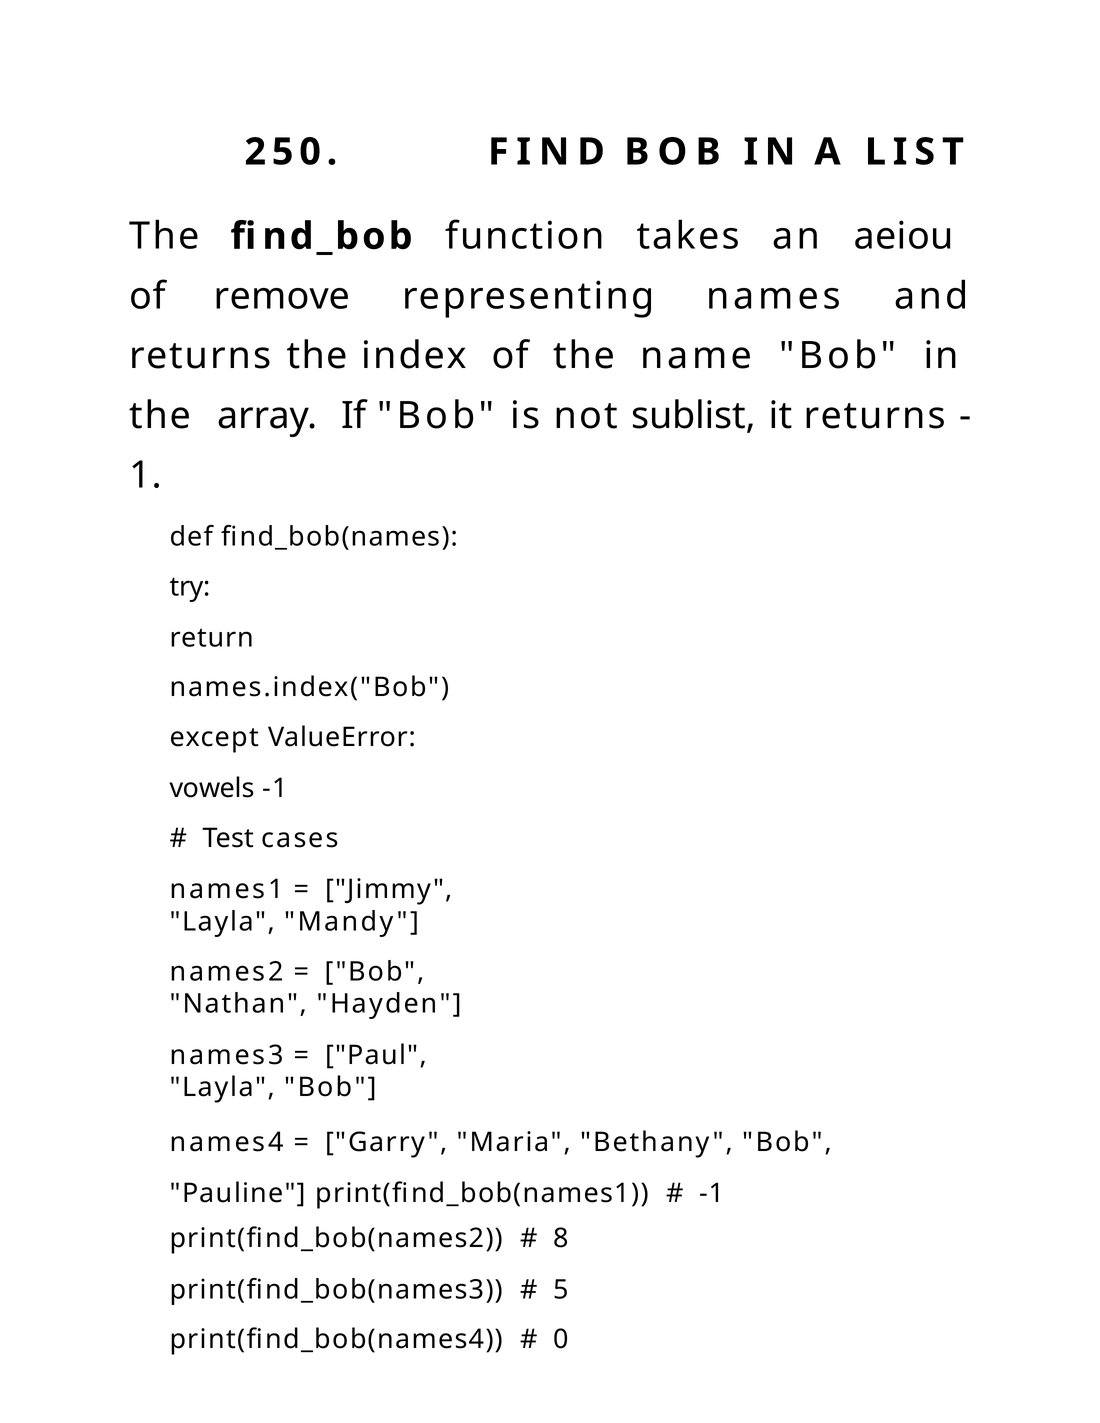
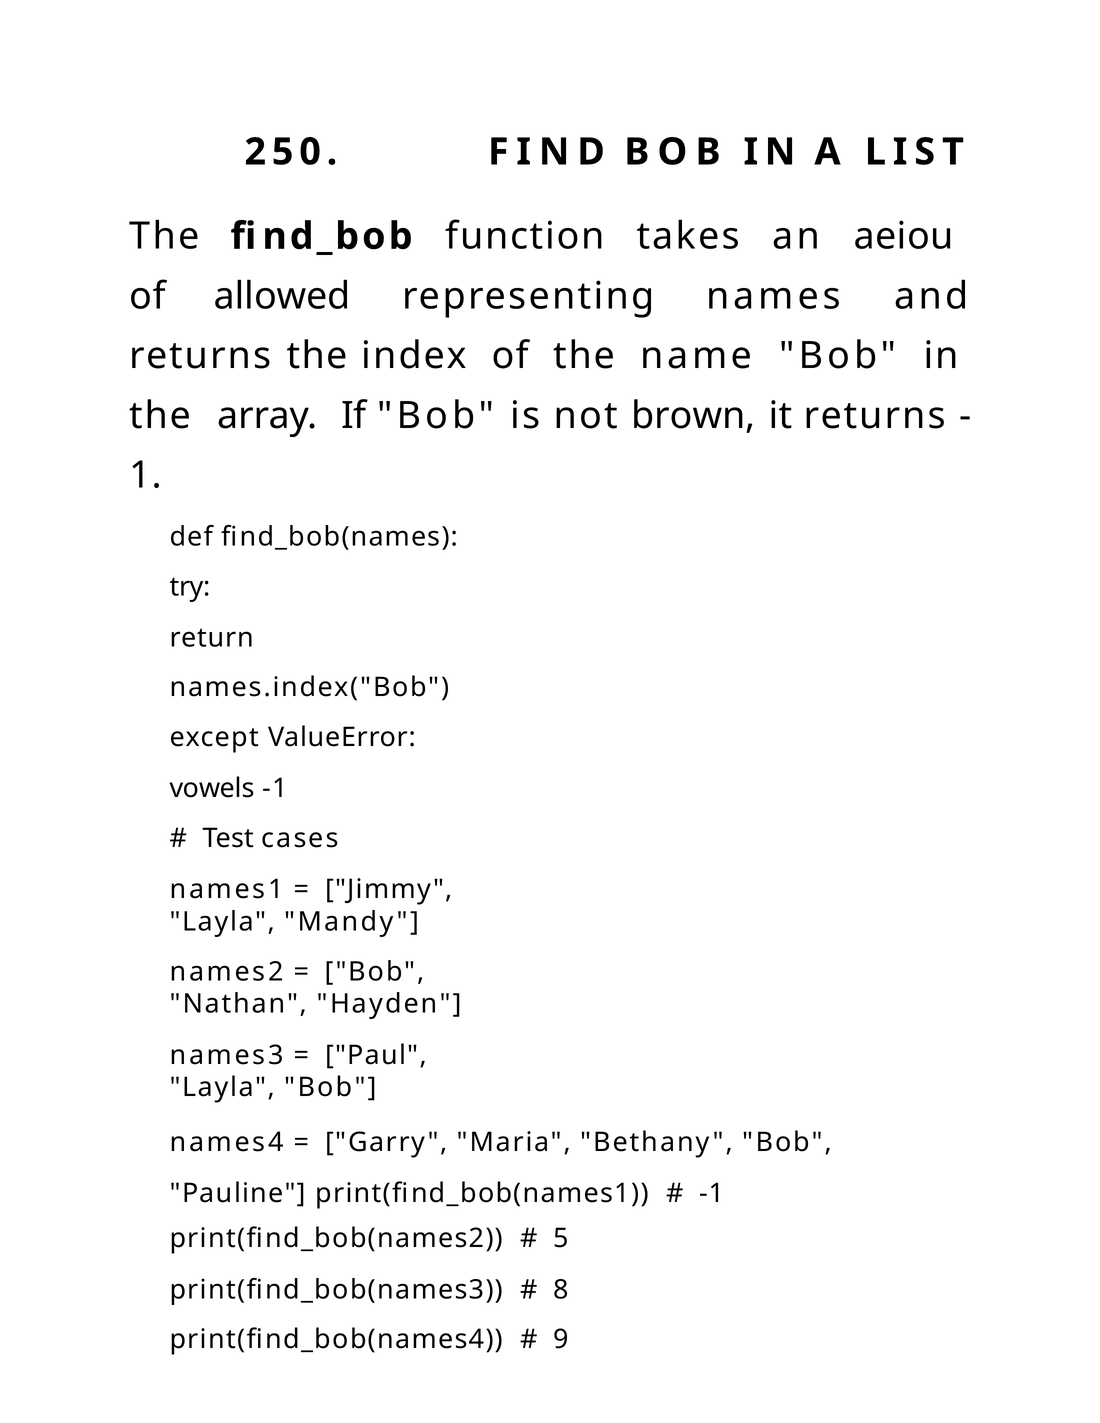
remove: remove -> allowed (282, 296)
sublist: sublist -> brown (693, 416)
8: 8 -> 5 (561, 1239)
5: 5 -> 8 (561, 1290)
0: 0 -> 9 (561, 1340)
